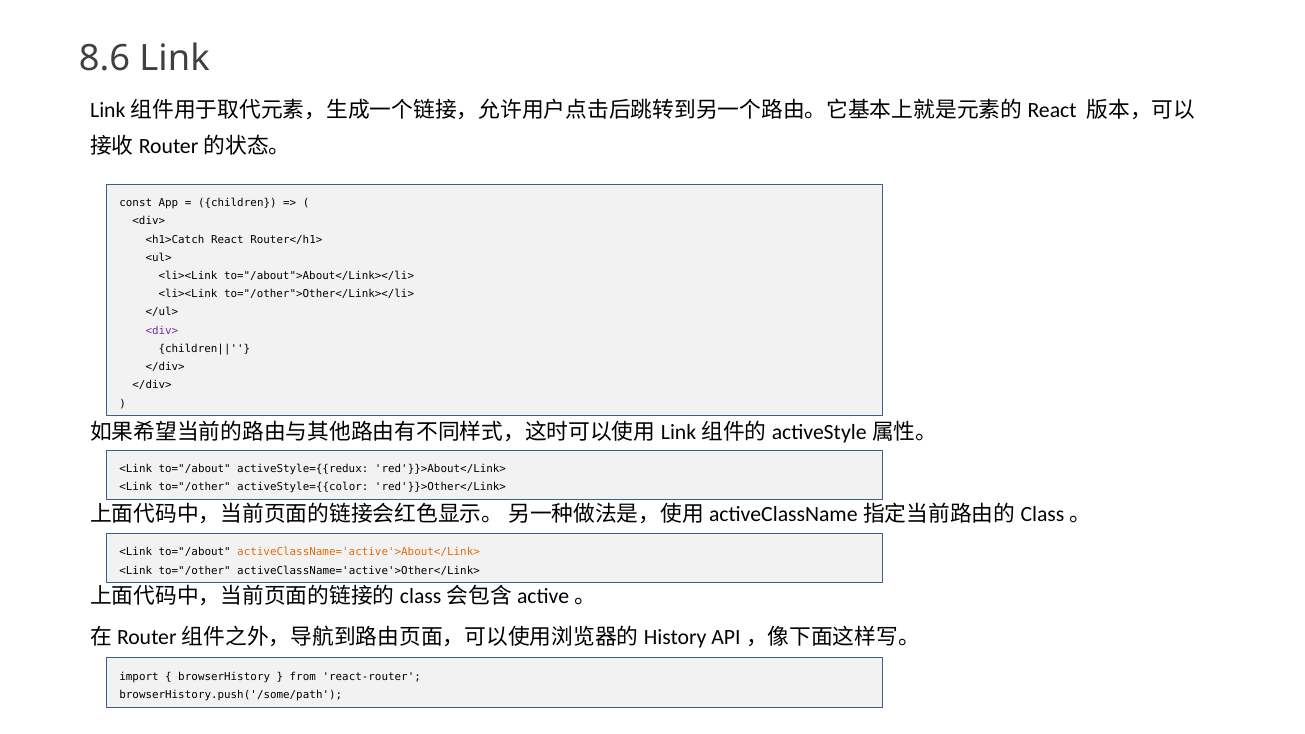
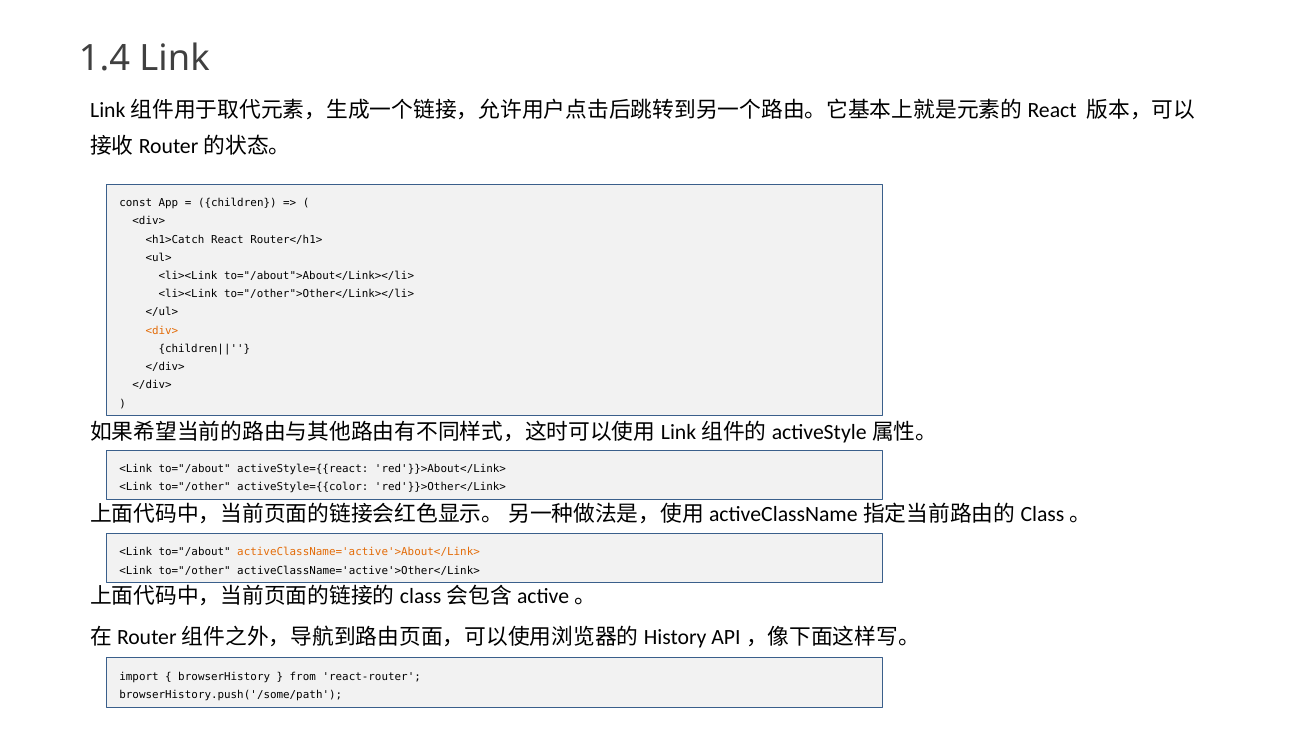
8.6: 8.6 -> 1.4 (104, 59)
<div> colour: purple -> orange (162, 331)
activeStyle={{redux: activeStyle={{redux -> activeStyle={{react (303, 469)
